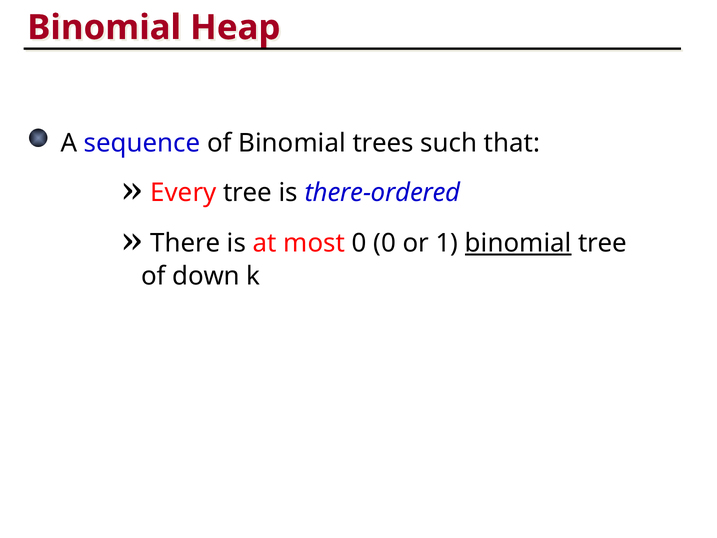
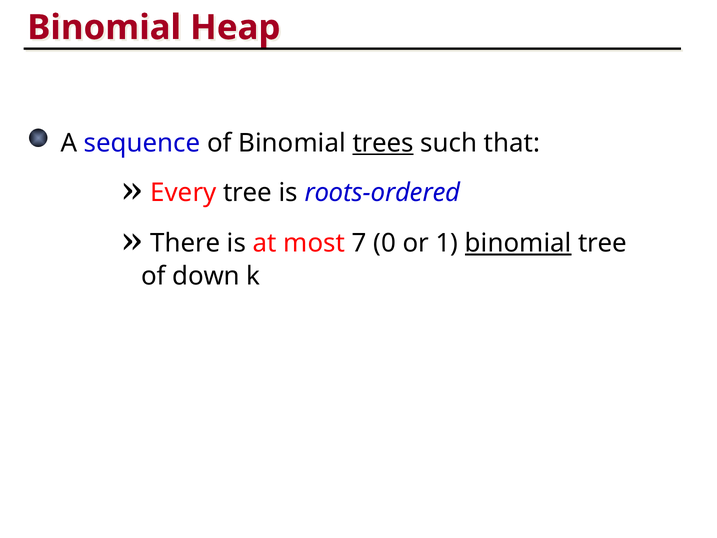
trees underline: none -> present (383, 143)
there-ordered: there-ordered -> roots-ordered (382, 192)
most 0: 0 -> 7 (359, 243)
